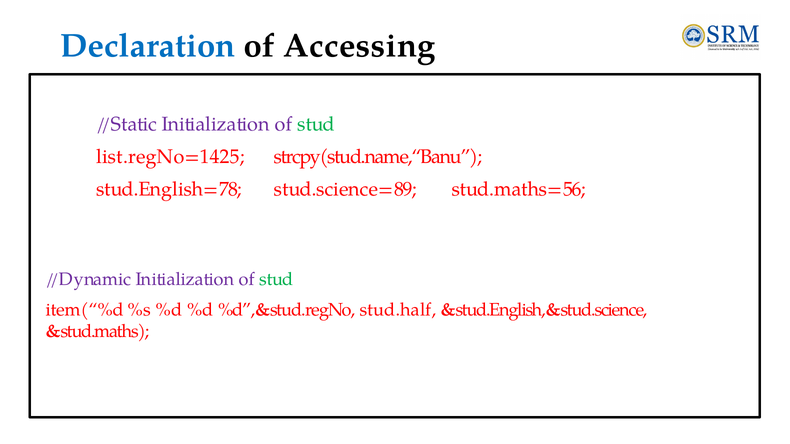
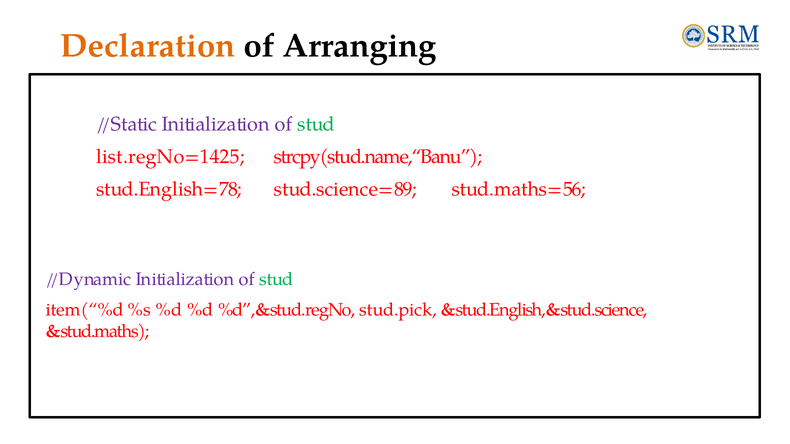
Declaration colour: blue -> orange (148, 46)
Accessing: Accessing -> Arranging (360, 46)
stud.half: stud.half -> stud.pick (398, 310)
